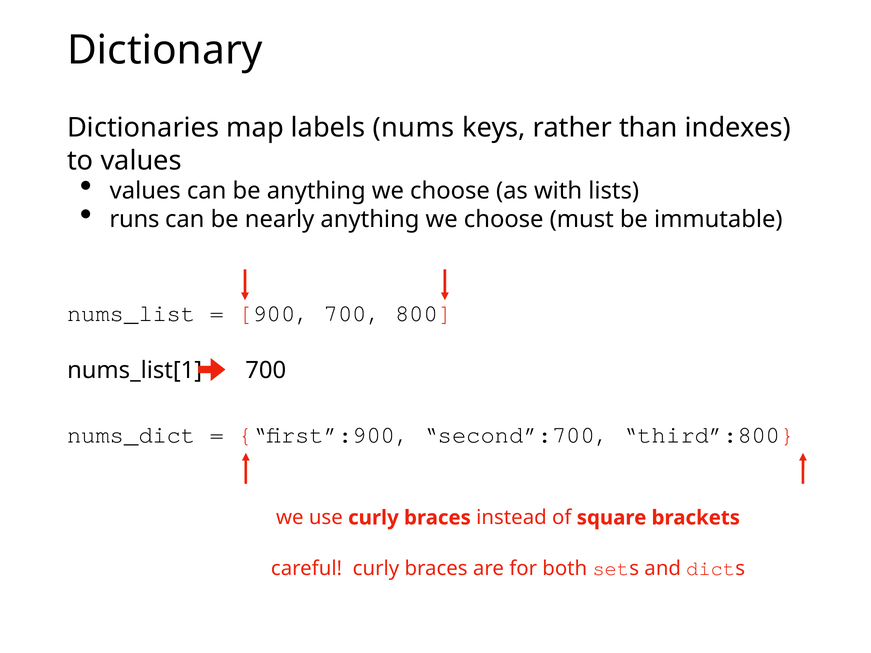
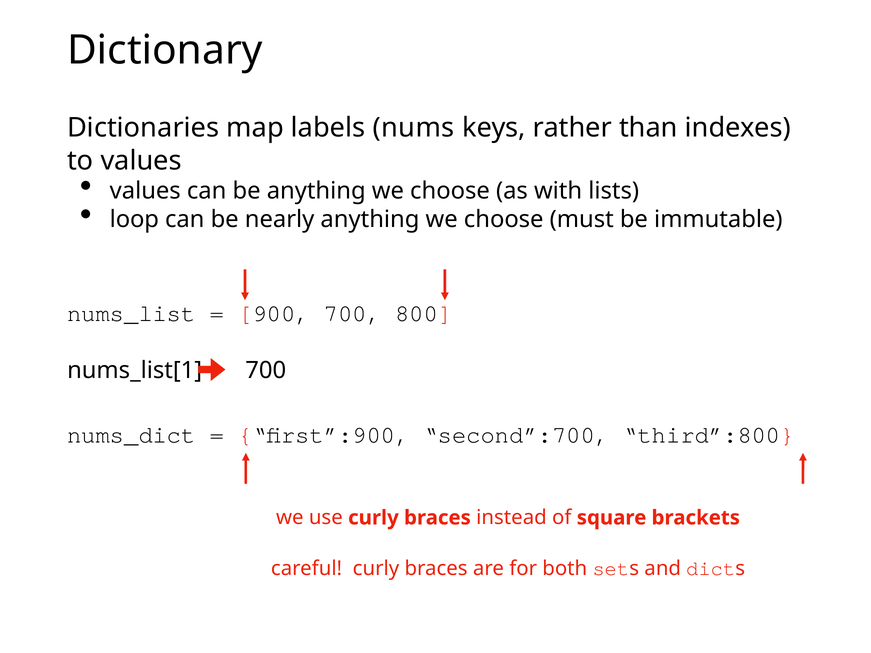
runs: runs -> loop (134, 220)
